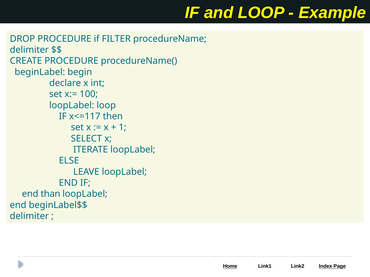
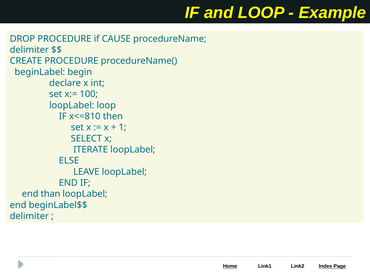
FILTER: FILTER -> CAUSE (116, 39)
x<=117: x<=117 -> x<=810 (85, 117)
